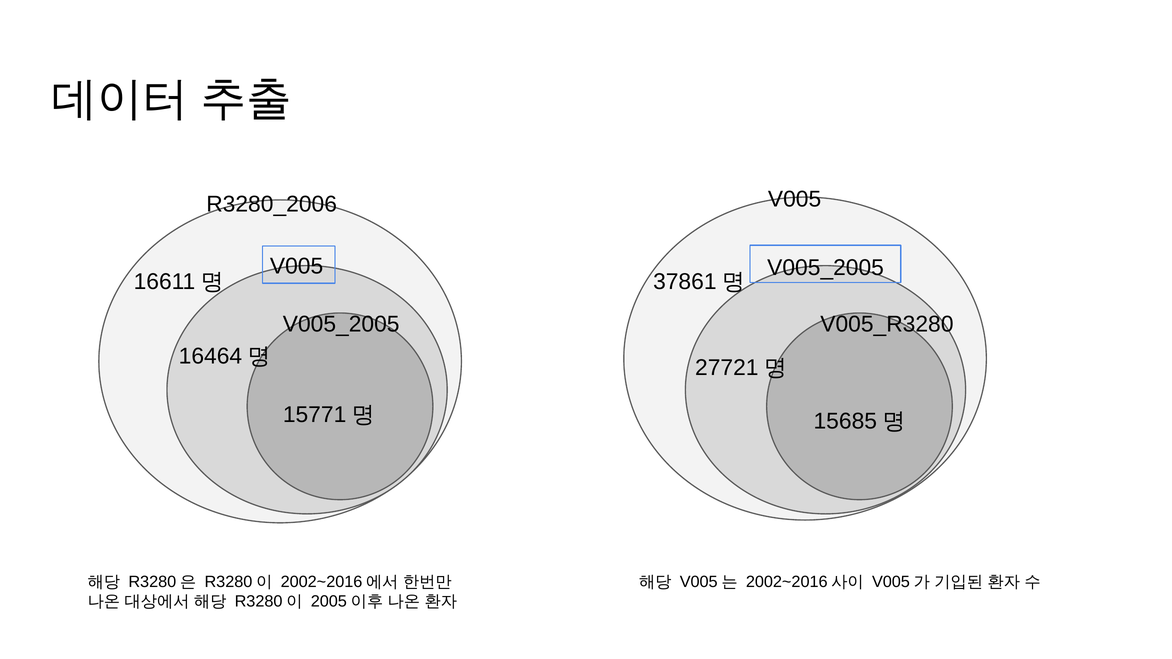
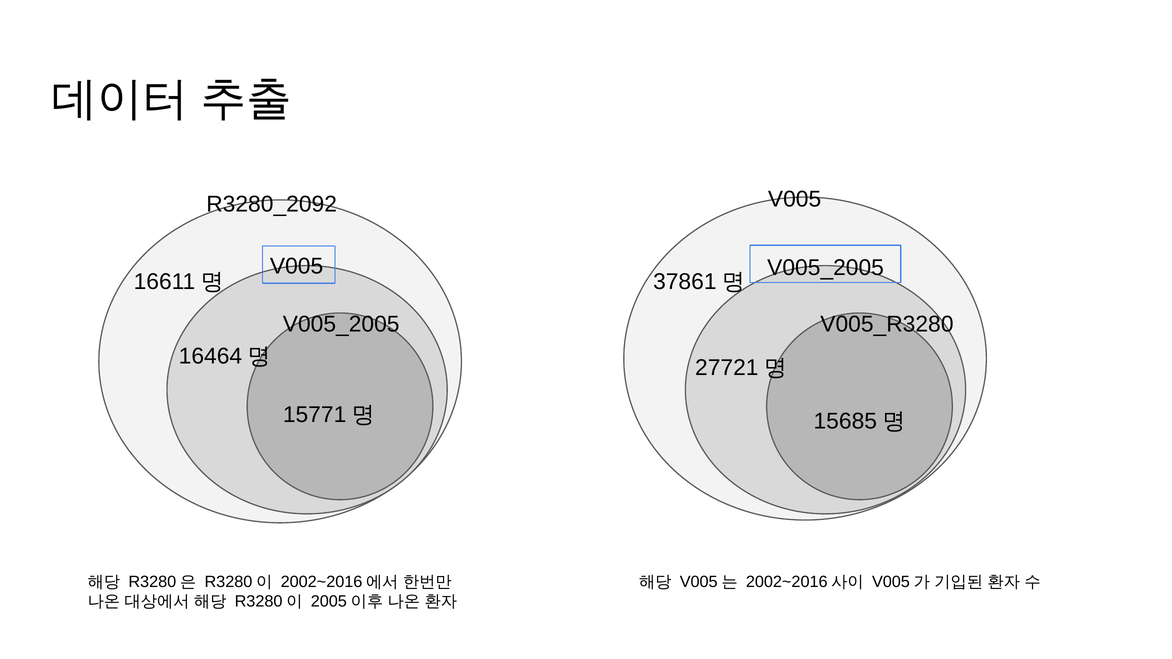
R3280_2006: R3280_2006 -> R3280_2092 (272, 204)
